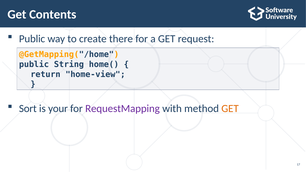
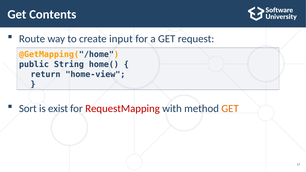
Public: Public -> Route (32, 39)
there: there -> input (121, 39)
your: your -> exist (58, 109)
RequestMapping colour: purple -> red (123, 109)
